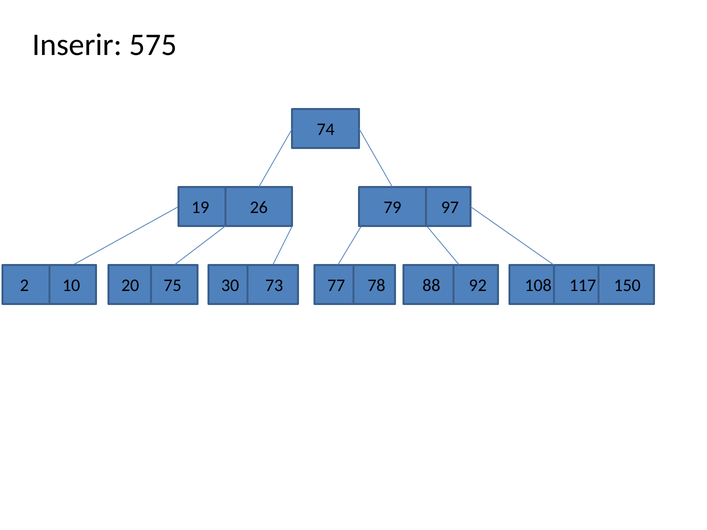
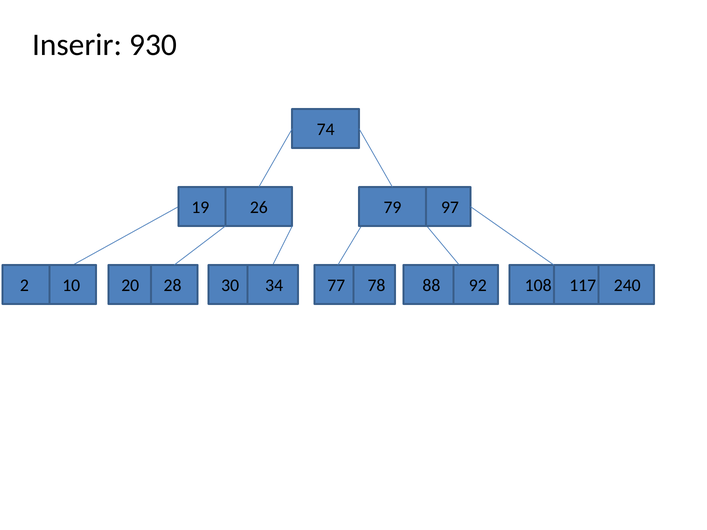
575: 575 -> 930 (153, 45)
75: 75 -> 28 (173, 286)
73: 73 -> 34 (274, 286)
150: 150 -> 240 (627, 286)
